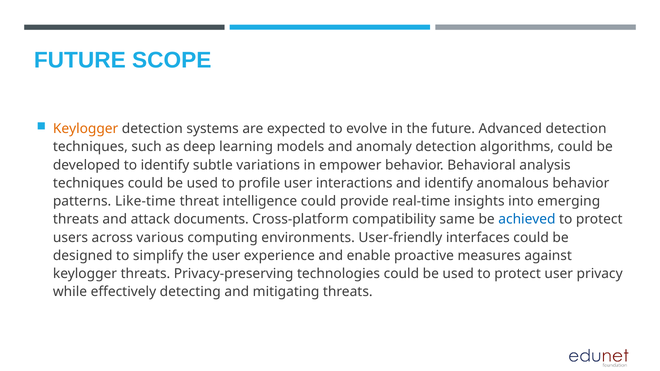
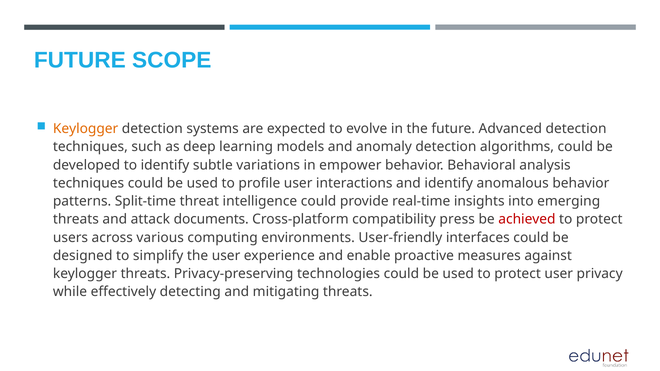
Like-time: Like-time -> Split-time (145, 201)
same: same -> press (457, 220)
achieved colour: blue -> red (527, 220)
